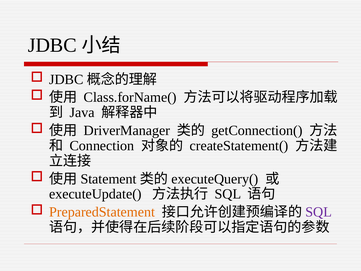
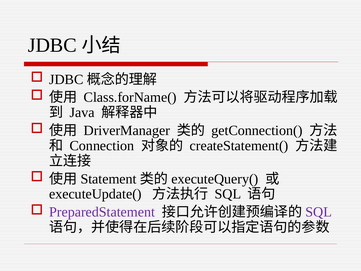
PreparedStatement colour: orange -> purple (102, 212)
